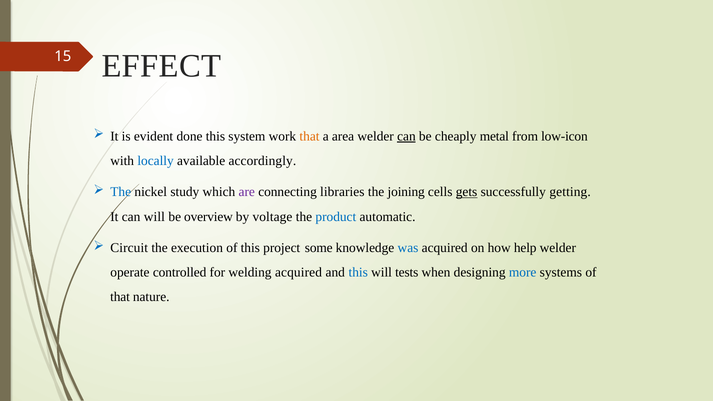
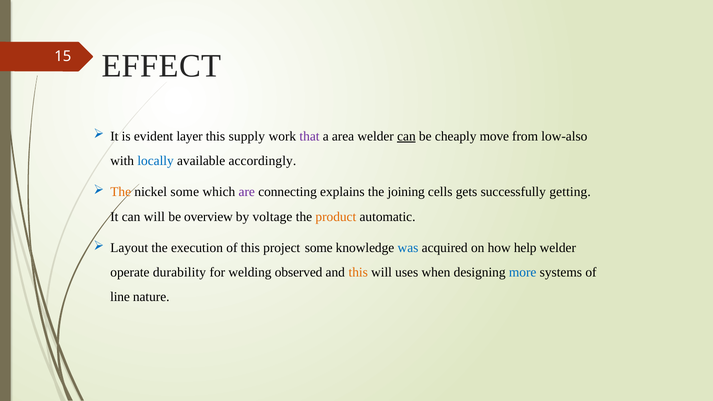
done: done -> layer (190, 136)
system: system -> supply (247, 136)
that colour: orange -> purple (310, 136)
metal: metal -> move (494, 136)
low-icon: low-icon -> low-also (564, 136)
The colour: blue -> orange (121, 192)
nickel study: study -> some (185, 192)
libraries: libraries -> explains (342, 192)
gets underline: present -> none (467, 192)
product colour: blue -> orange (336, 217)
Circuit: Circuit -> Layout (129, 248)
controlled: controlled -> durability (179, 273)
welding acquired: acquired -> observed (299, 273)
this colour: blue -> orange (358, 273)
tests: tests -> uses (407, 273)
that: that -> line (120, 297)
